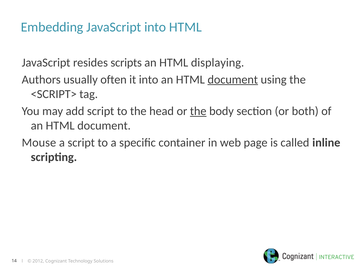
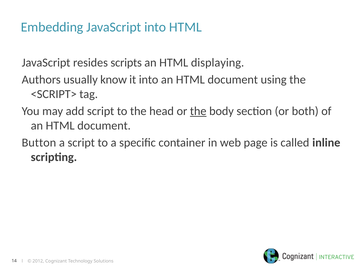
often: often -> know (114, 80)
document underline: present -> none (233, 80)
Mouse: Mouse -> Button (39, 143)
